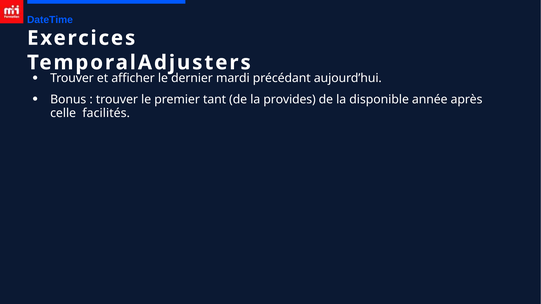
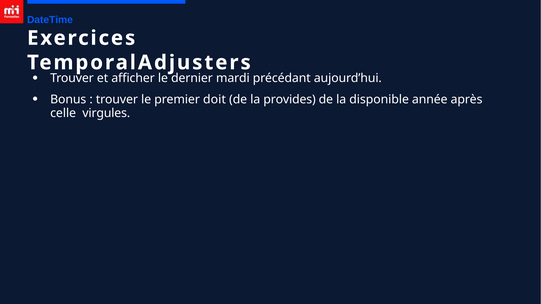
tant: tant -> doit (214, 100)
facilités: facilités -> virgules (106, 113)
